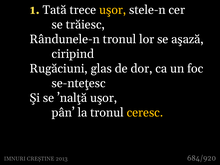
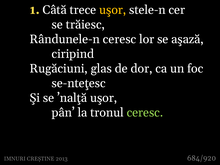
Tată: Tată -> Câtă (55, 10)
Rândunele-n tronul: tronul -> ceresc (120, 39)
ceresc colour: yellow -> light green (145, 113)
